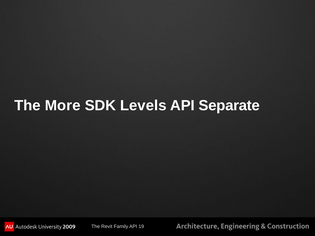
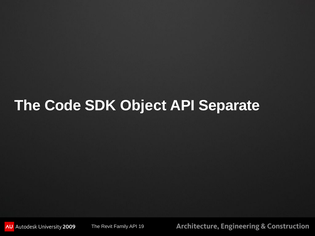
More: More -> Code (63, 106)
Levels: Levels -> Object (143, 106)
